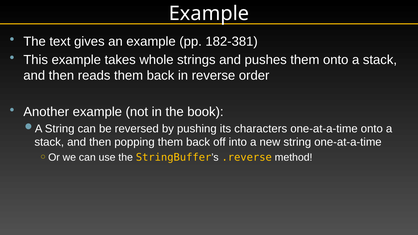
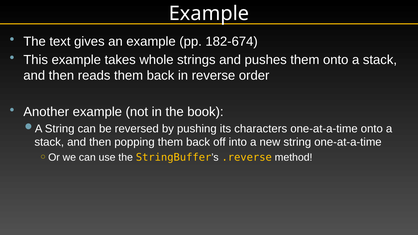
182-381: 182-381 -> 182-674 (232, 41)
